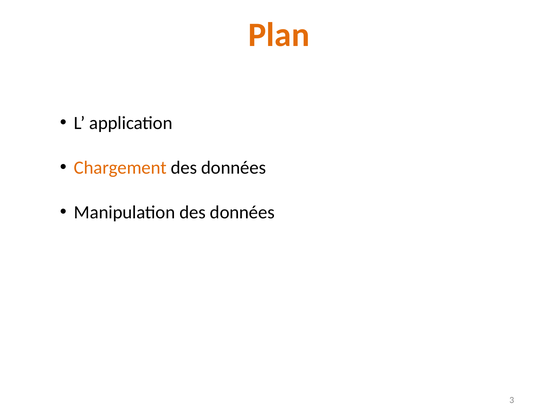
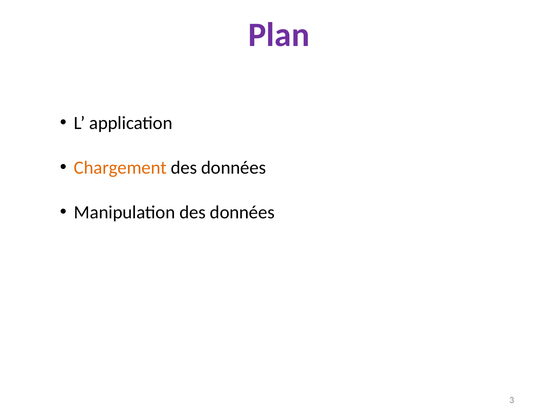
Plan colour: orange -> purple (279, 35)
